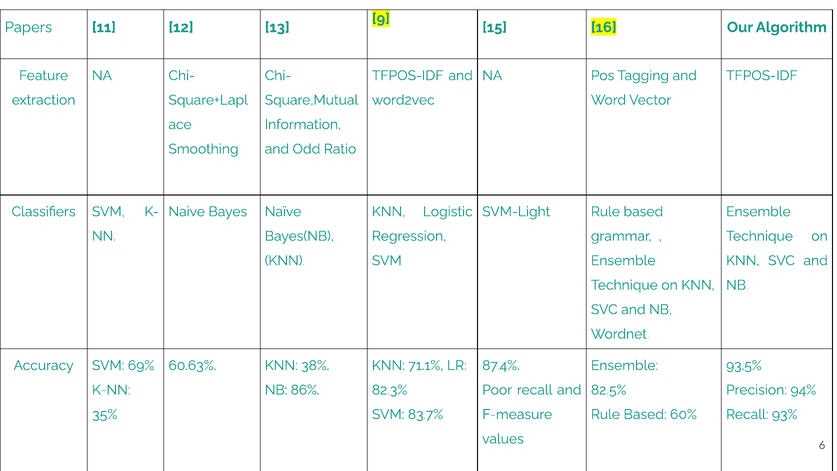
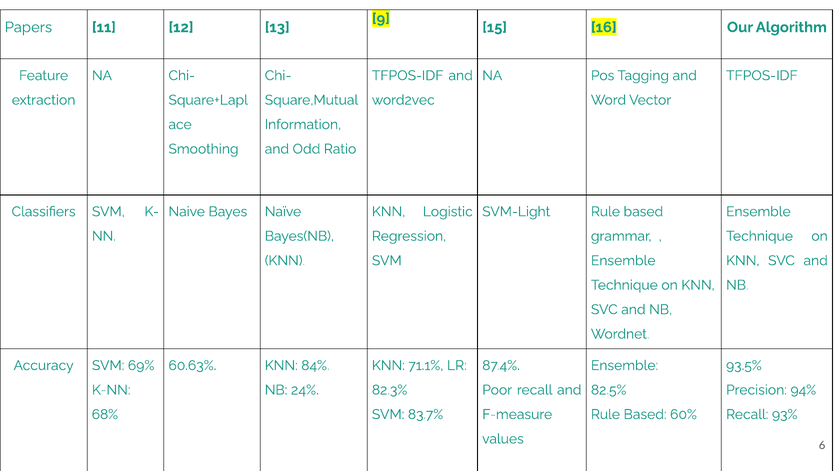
38%: 38% -> 84% (315, 365)
86%: 86% -> 24% (305, 390)
35%: 35% -> 68% (105, 414)
